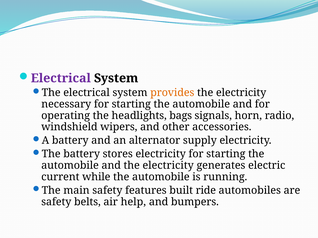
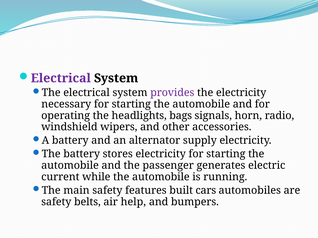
provides colour: orange -> purple (172, 93)
and the electricity: electricity -> passenger (168, 166)
ride: ride -> cars (206, 191)
